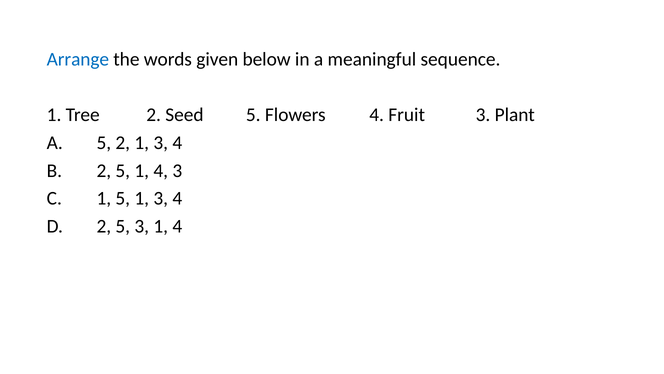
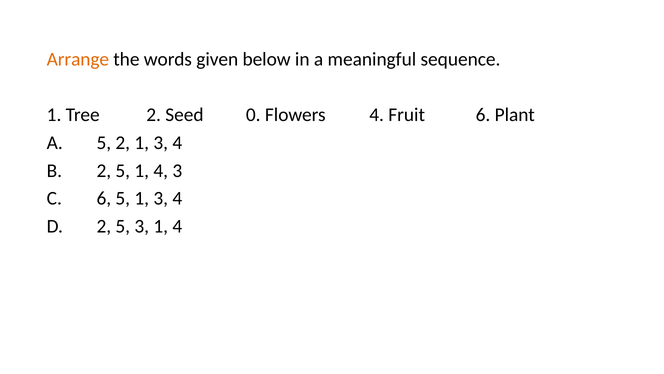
Arrange colour: blue -> orange (78, 59)
Seed 5: 5 -> 0 (253, 115)
Fruit 3: 3 -> 6 (483, 115)
C 1: 1 -> 6 (104, 198)
